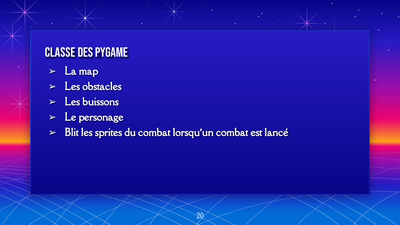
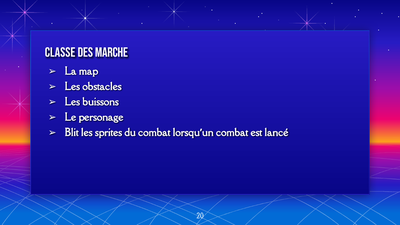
pygame: pygame -> marche (111, 52)
